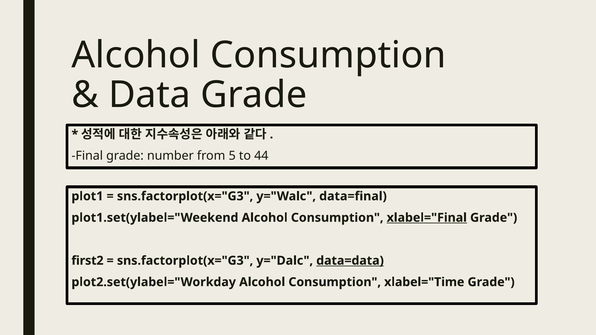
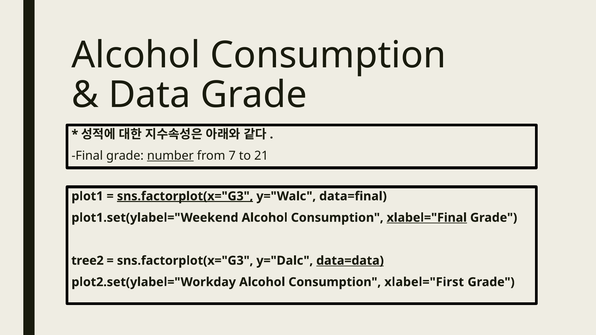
number underline: none -> present (170, 156)
5: 5 -> 7 (232, 156)
44: 44 -> 21 (261, 156)
sns.factorplot(x="G3 underline: none -> present (185, 196)
first2: first2 -> tree2 (87, 261)
xlabel="Time: xlabel="Time -> xlabel="First (424, 282)
